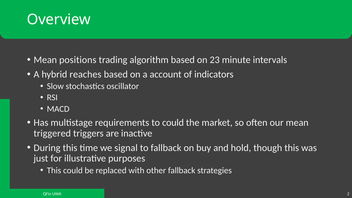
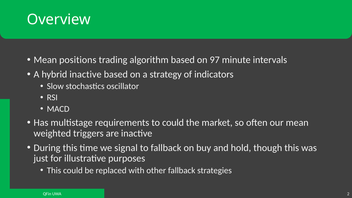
23: 23 -> 97 (215, 60)
hybrid reaches: reaches -> inactive (85, 74)
account: account -> strategy (166, 74)
triggered: triggered -> weighted (52, 133)
